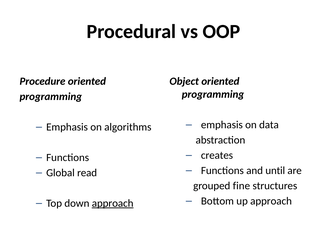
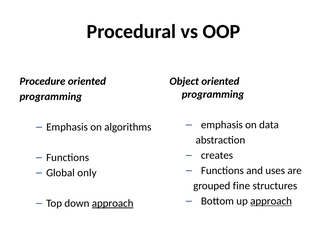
until: until -> uses (275, 171)
read: read -> only (87, 173)
approach underline: none -> present (271, 201)
